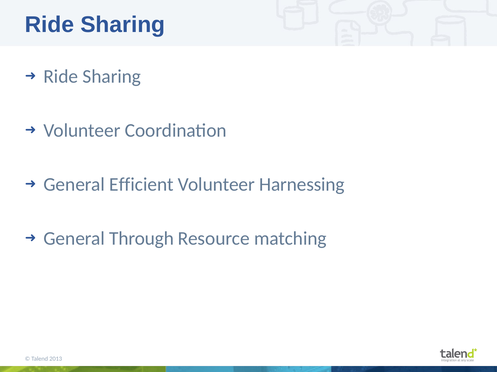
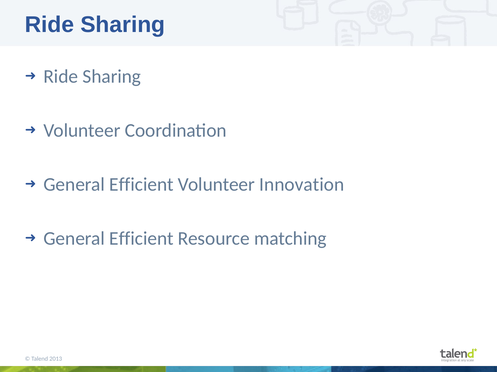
Harnessing: Harnessing -> Innovation (302, 185)
Through: Through -> Efficient (141, 239)
